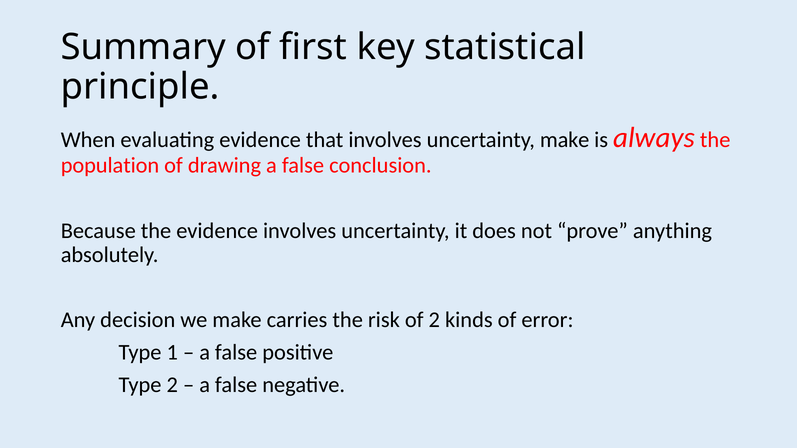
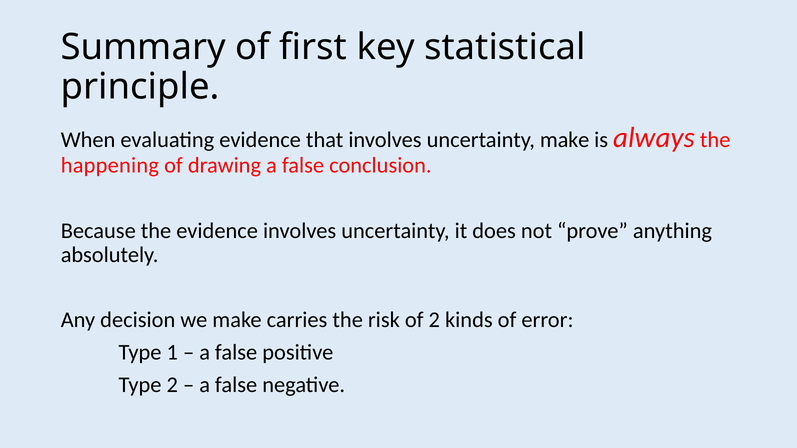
population: population -> happening (110, 166)
